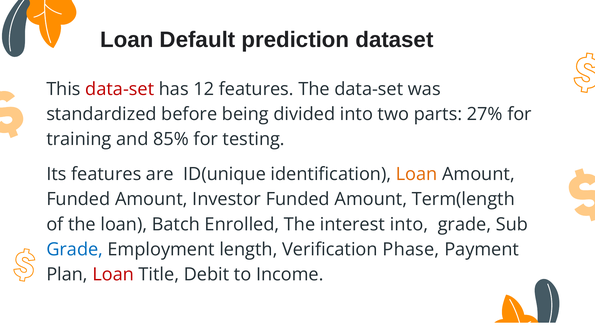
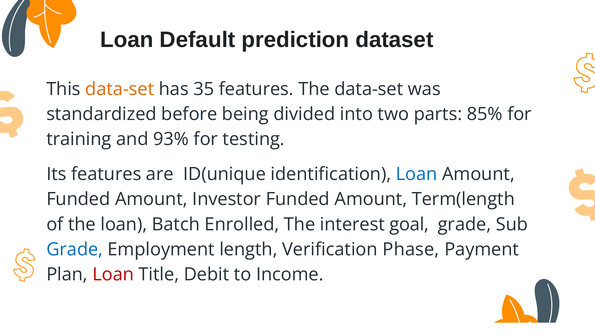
data-set colour: red -> orange (120, 89)
12: 12 -> 35 (204, 89)
27%: 27% -> 85% (485, 114)
85%: 85% -> 93% (171, 139)
Loan colour: orange -> blue (417, 174)
interest into: into -> goal (409, 224)
